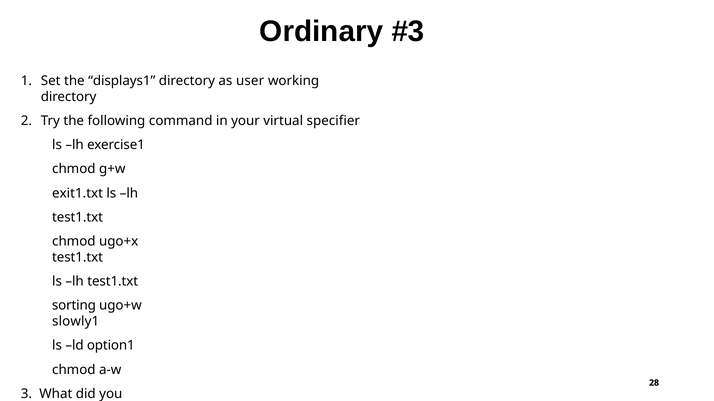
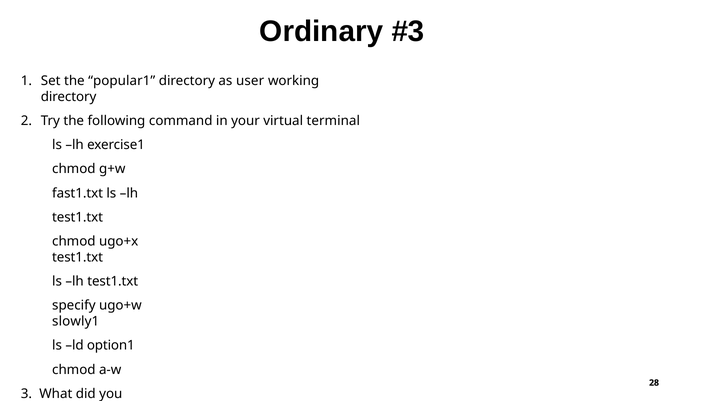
displays1: displays1 -> popular1 (122, 81)
specifier: specifier -> terminal (333, 121)
exit1.txt: exit1.txt -> fast1.txt (78, 193)
sorting: sorting -> specify (74, 306)
